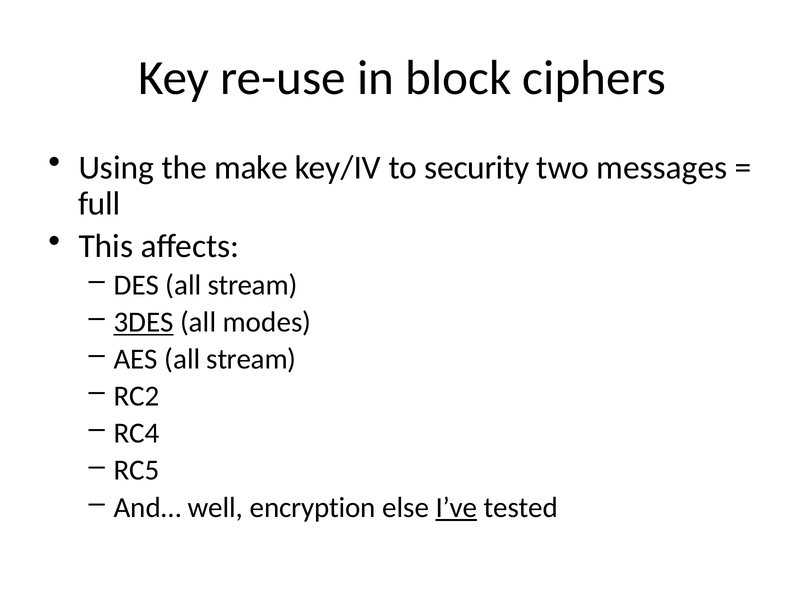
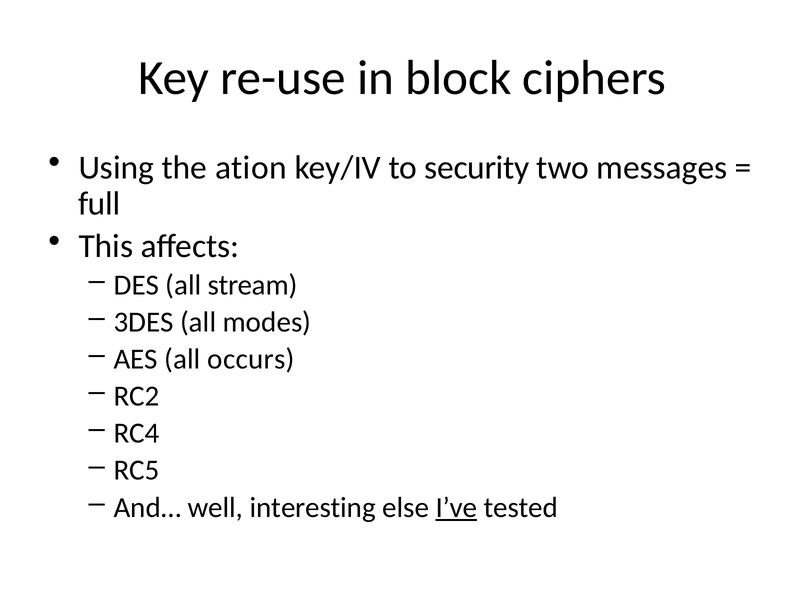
make: make -> ation (251, 167)
3DES underline: present -> none (144, 322)
AES all stream: stream -> occurs (251, 359)
encryption: encryption -> interesting (313, 507)
